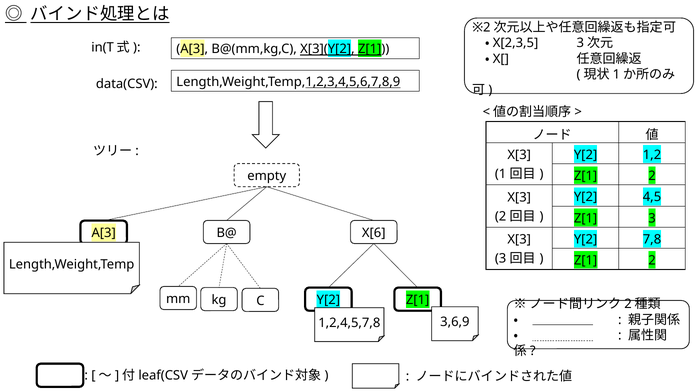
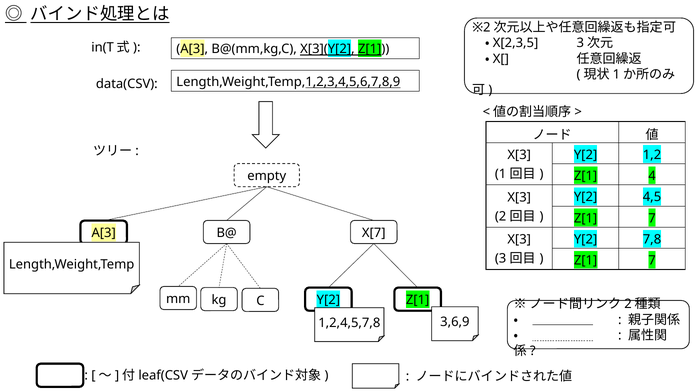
2: 2 -> 4 (652, 176)
3: 3 -> 7 (652, 218)
X[6: X[6 -> X[7 (374, 233)
2: 2 -> 7 (652, 260)
